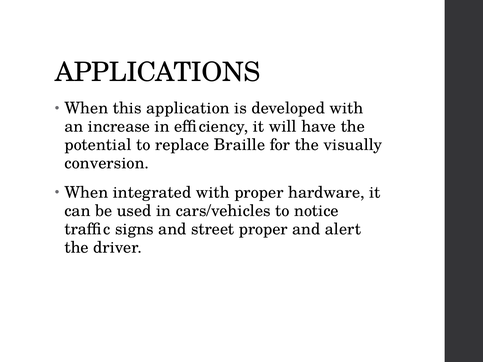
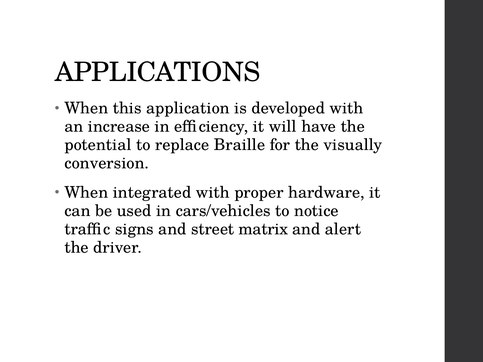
street proper: proper -> matrix (263, 229)
